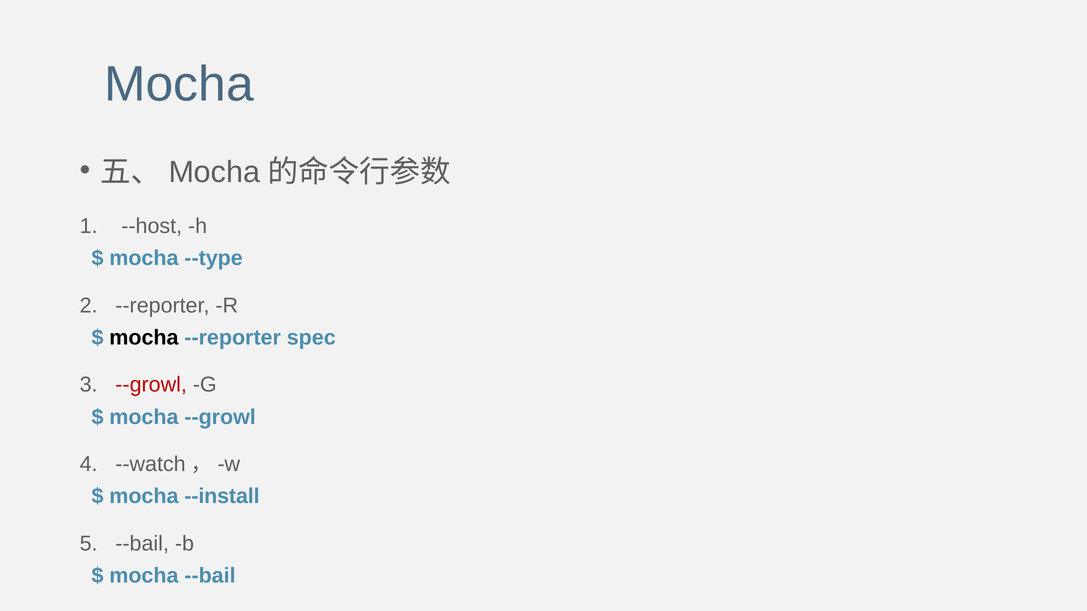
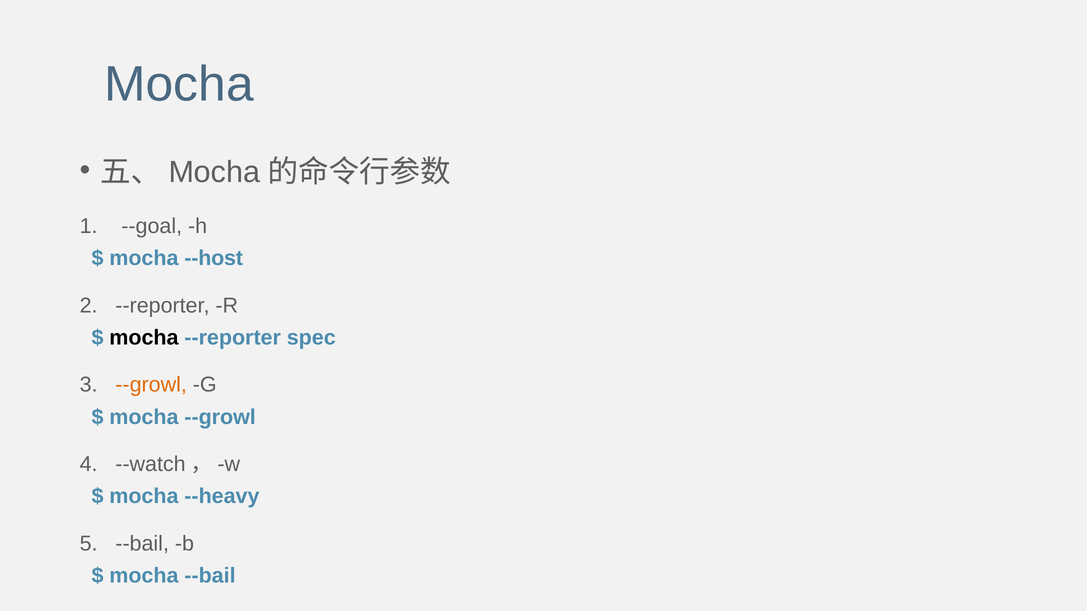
--host: --host -> --goal (152, 226)
--type: --type -> --host (214, 258)
--growl colour: red -> orange (151, 385)
--install: --install -> --heavy (222, 497)
